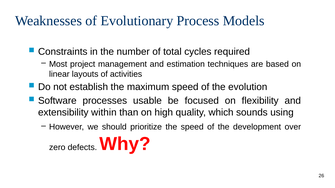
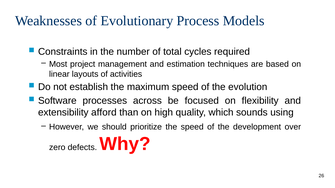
usable: usable -> across (147, 101)
within: within -> afford (104, 113)
